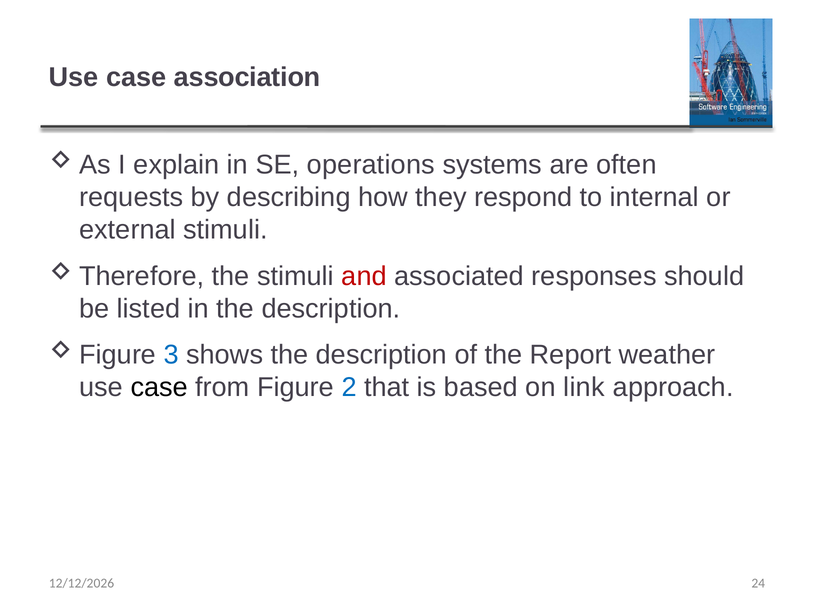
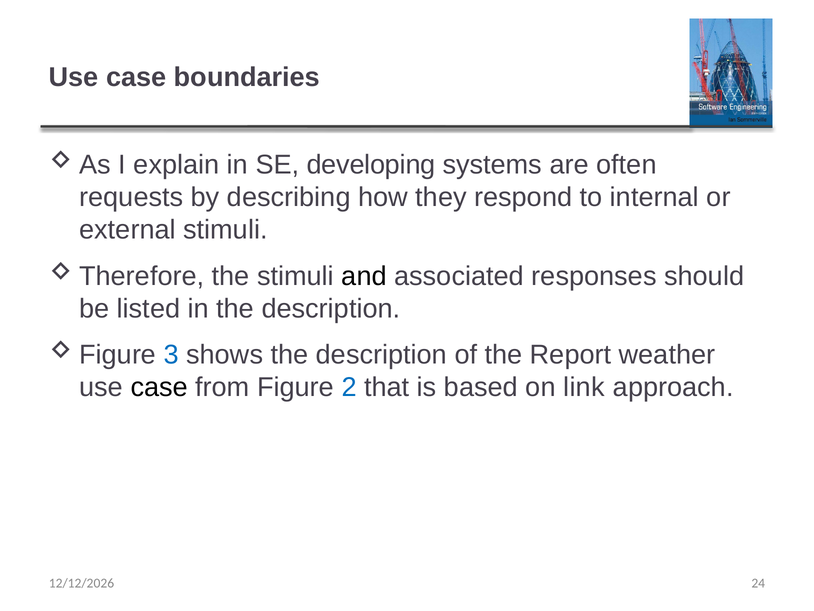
association: association -> boundaries (247, 77)
operations: operations -> developing (371, 165)
and colour: red -> black (364, 276)
